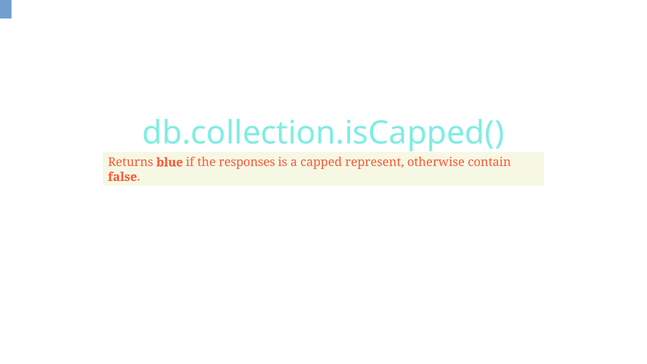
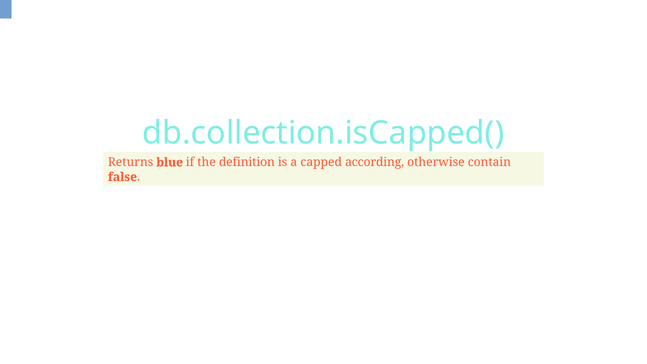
responses: responses -> definition (247, 162)
represent: represent -> according (375, 162)
